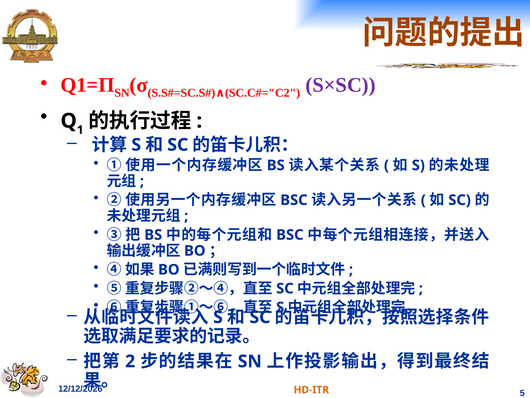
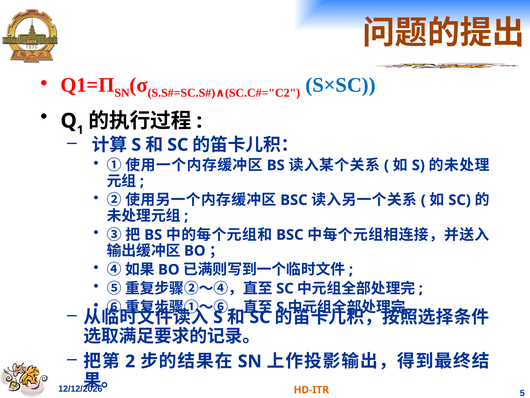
S×SC colour: purple -> blue (341, 85)
